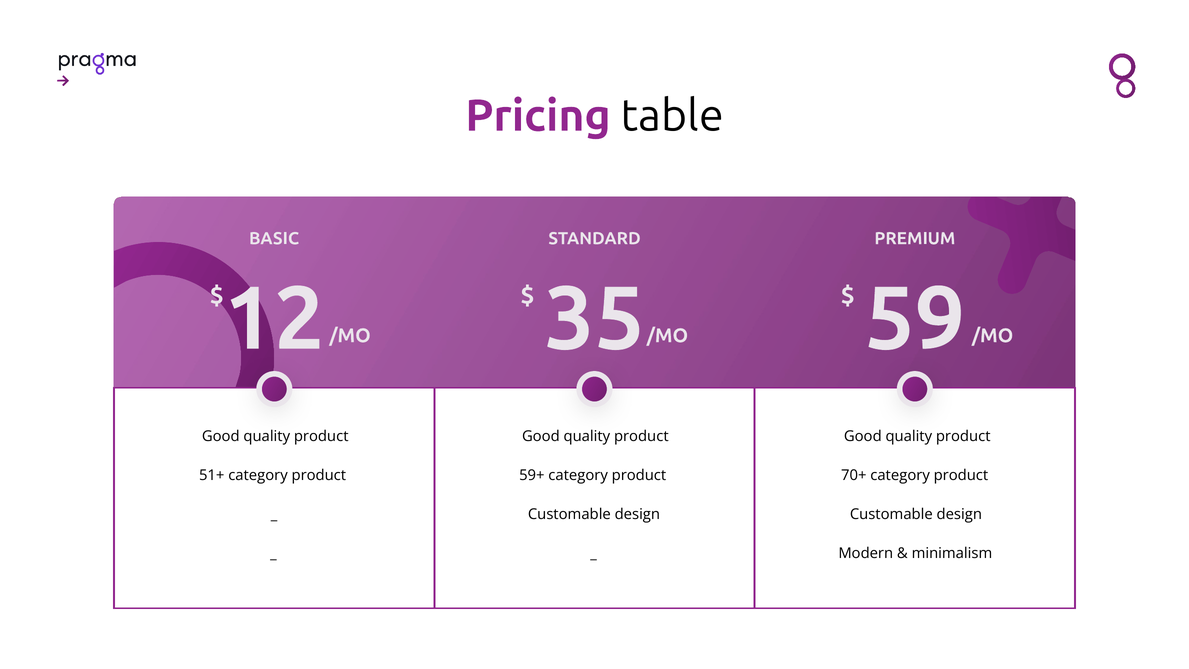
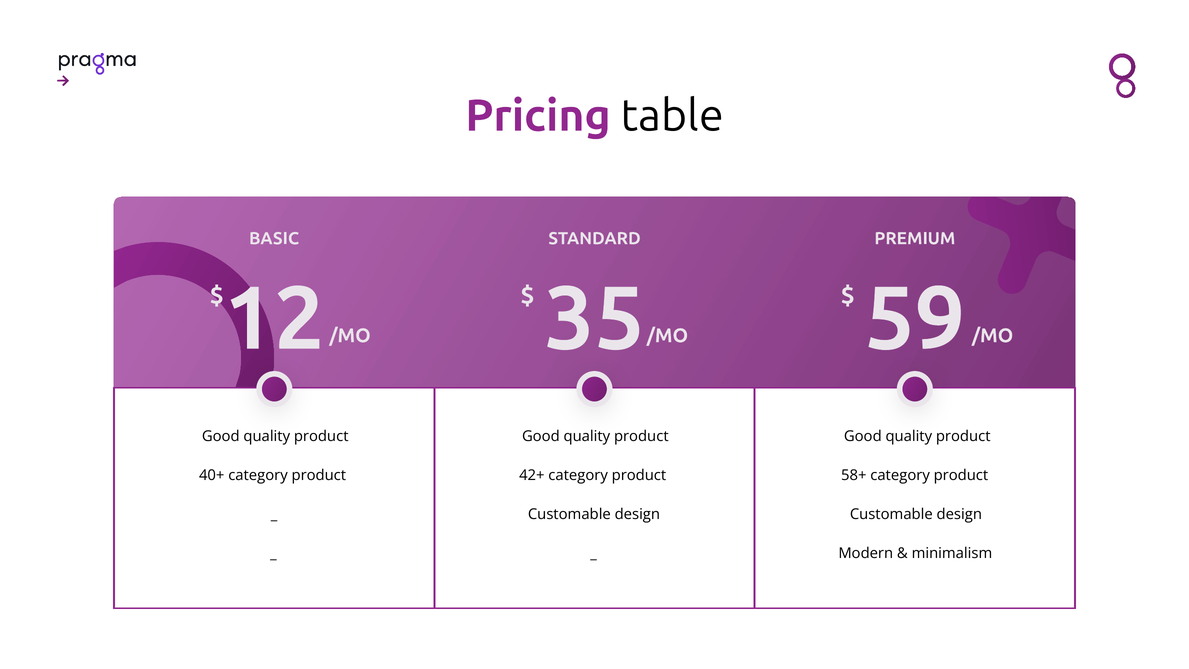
51+: 51+ -> 40+ (212, 475)
59+: 59+ -> 42+ (532, 475)
70+: 70+ -> 58+ (854, 475)
